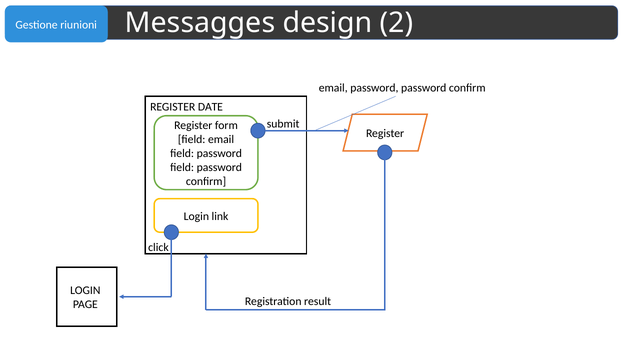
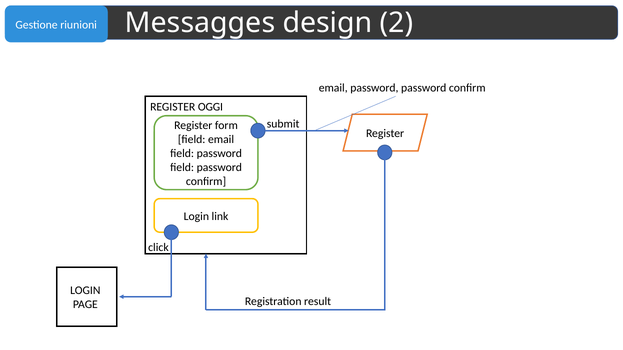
DATE: DATE -> OGGI (210, 107)
